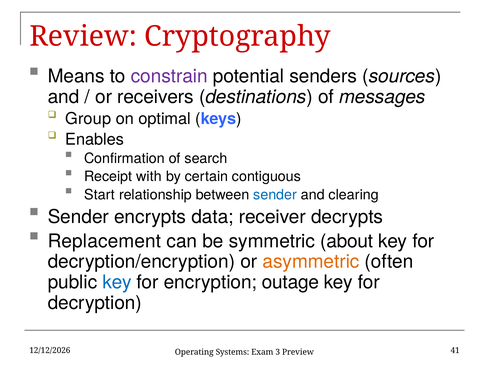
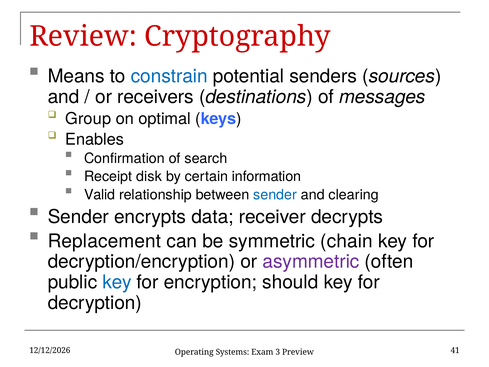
constrain colour: purple -> blue (169, 76)
with: with -> disk (149, 176)
contiguous: contiguous -> information (267, 176)
Start: Start -> Valid (100, 195)
about: about -> chain (347, 241)
asymmetric colour: orange -> purple (311, 262)
outage: outage -> should (290, 282)
